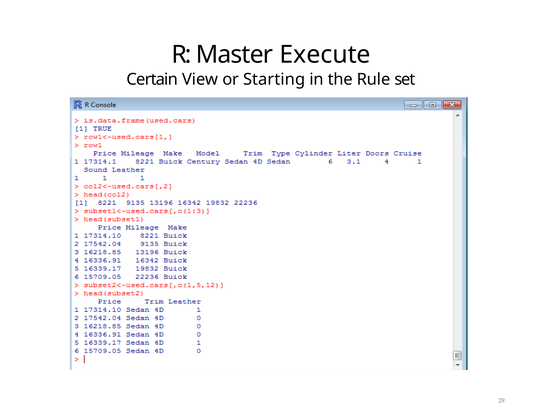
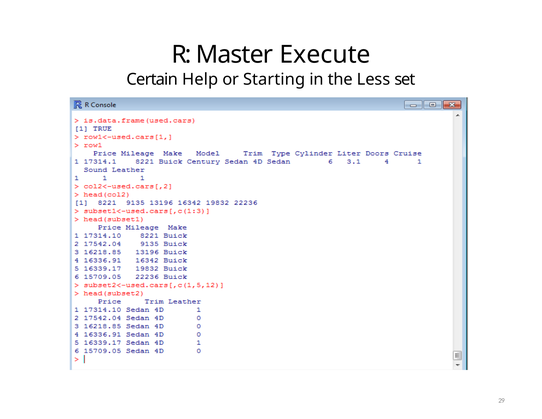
View: View -> Help (200, 79)
Rule: Rule -> Less (374, 79)
